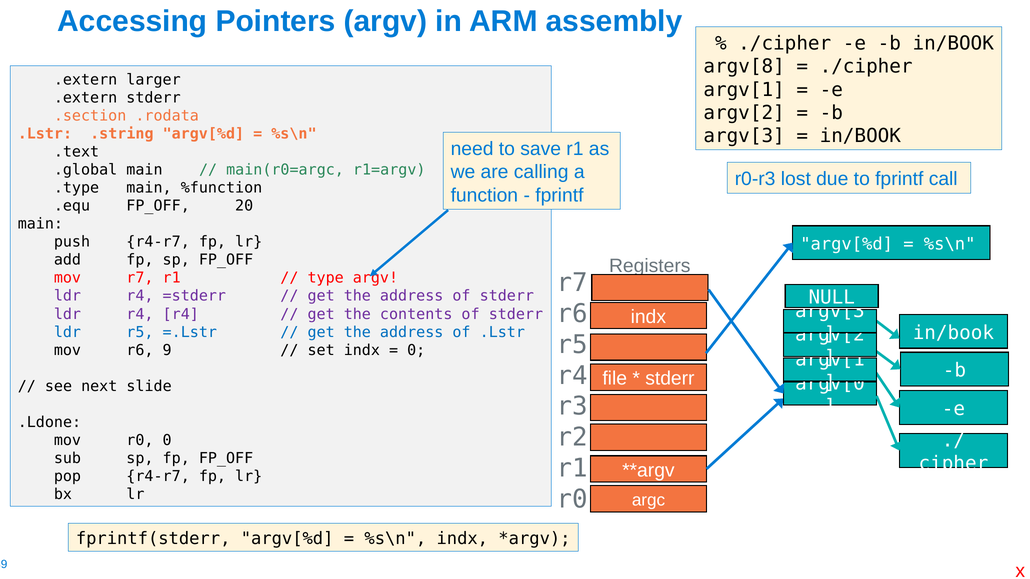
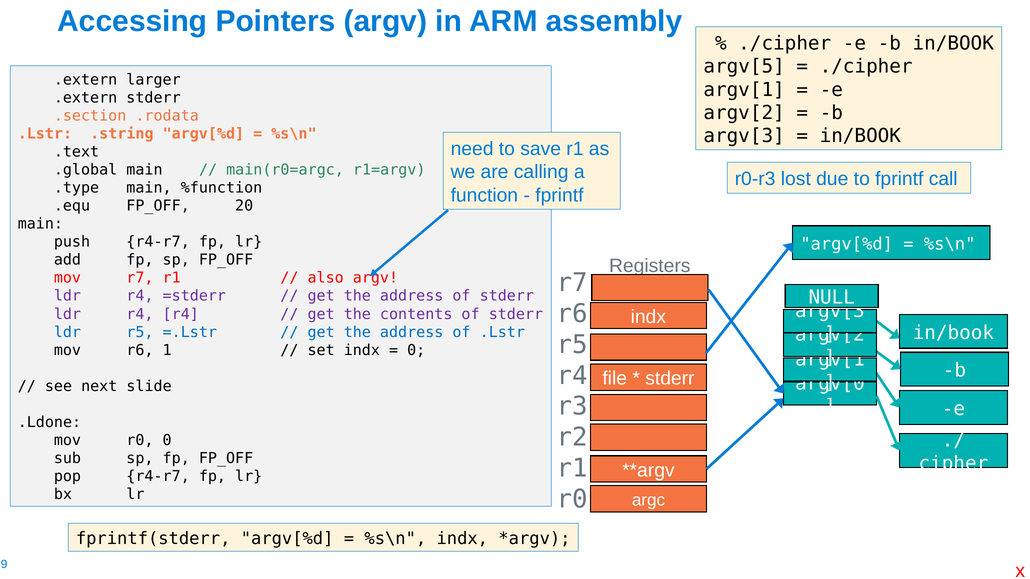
argv[8: argv[8 -> argv[5 (744, 67)
type: type -> also (326, 278)
9: 9 -> 1 (167, 350)
